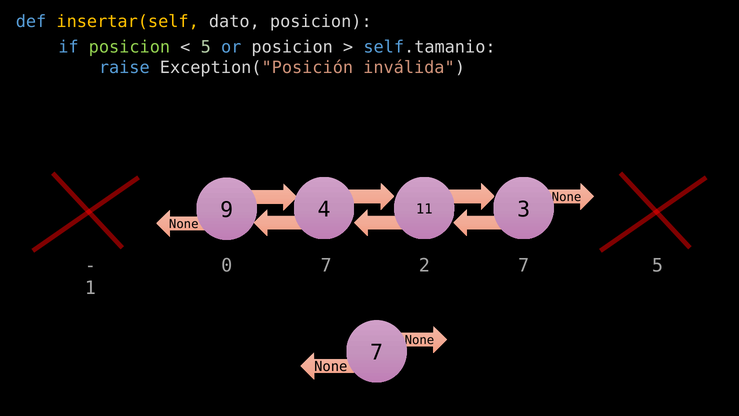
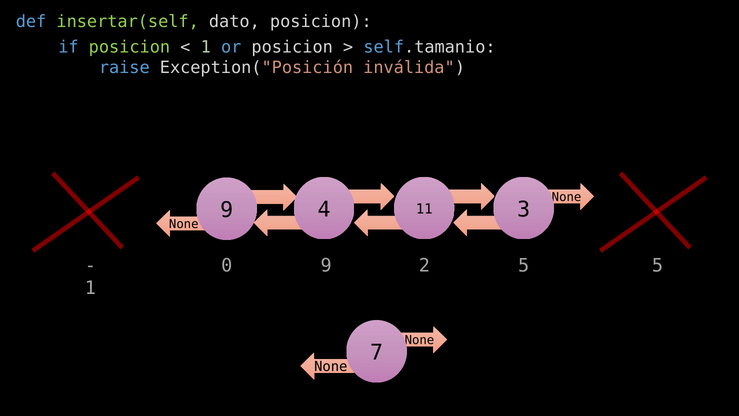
insertar(self colour: yellow -> light green (128, 21)
5: 5 -> 1 (206, 47)
0 7: 7 -> 9 (326, 266)
2 7: 7 -> 5 (524, 266)
